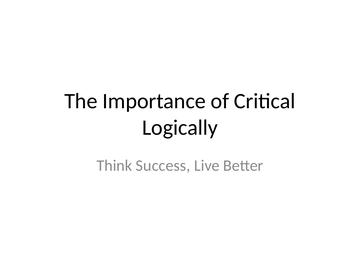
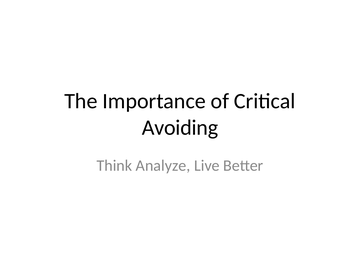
Logically: Logically -> Avoiding (180, 128)
Success: Success -> Analyze (163, 166)
